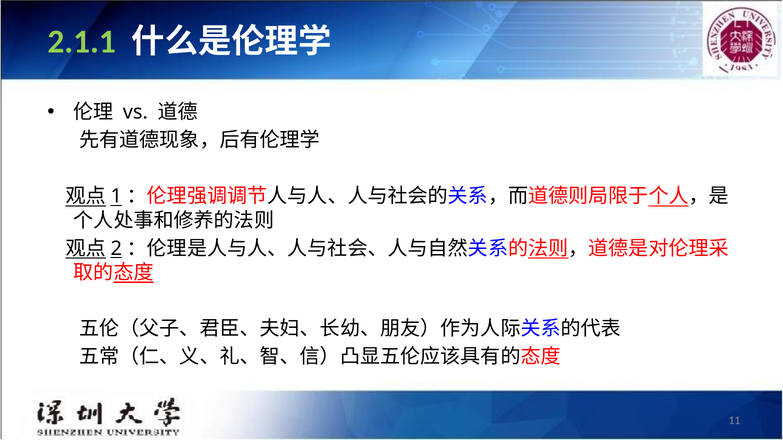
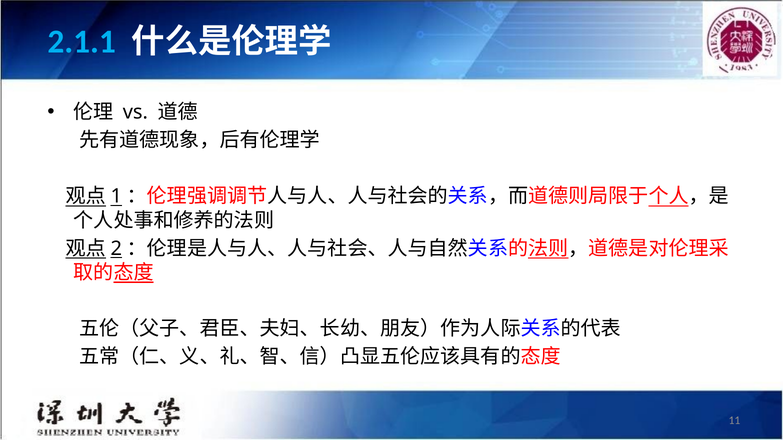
2.1.1 colour: light green -> light blue (82, 42)
